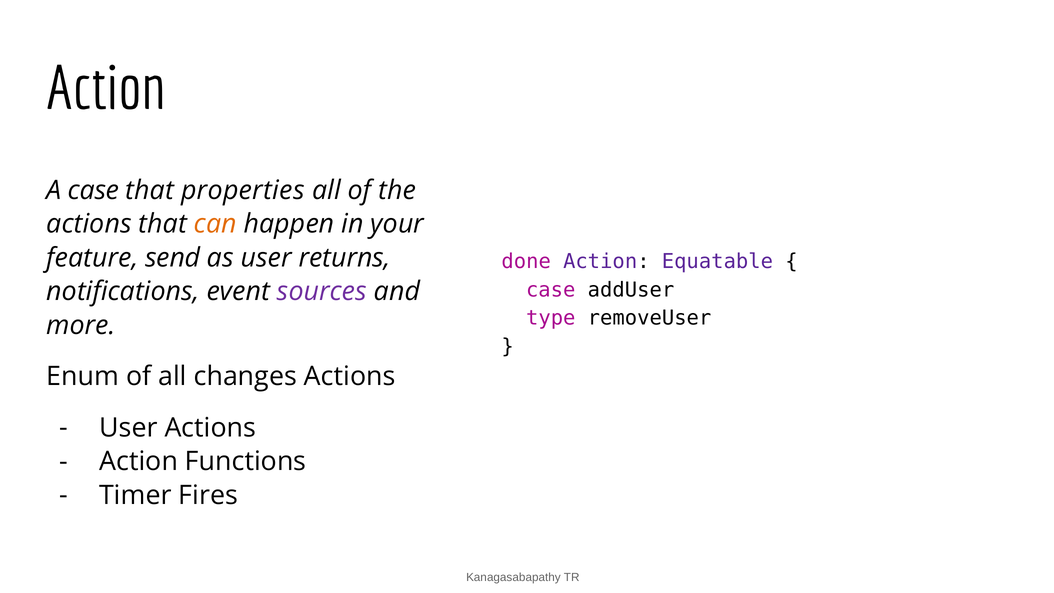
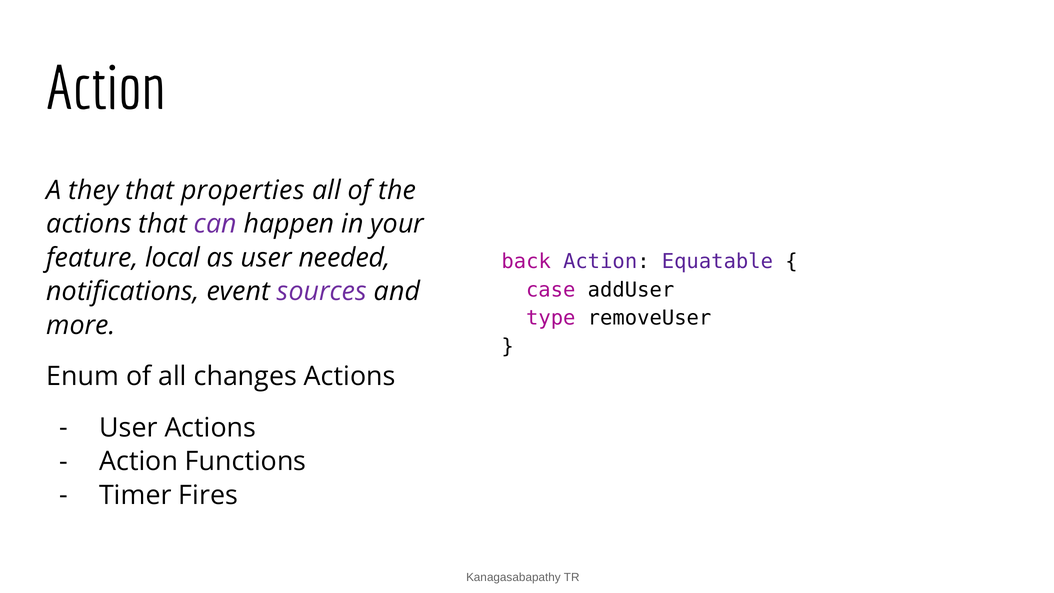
A case: case -> they (93, 190)
can colour: orange -> purple (215, 224)
send: send -> local (173, 258)
returns: returns -> needed (345, 258)
done: done -> back (526, 262)
